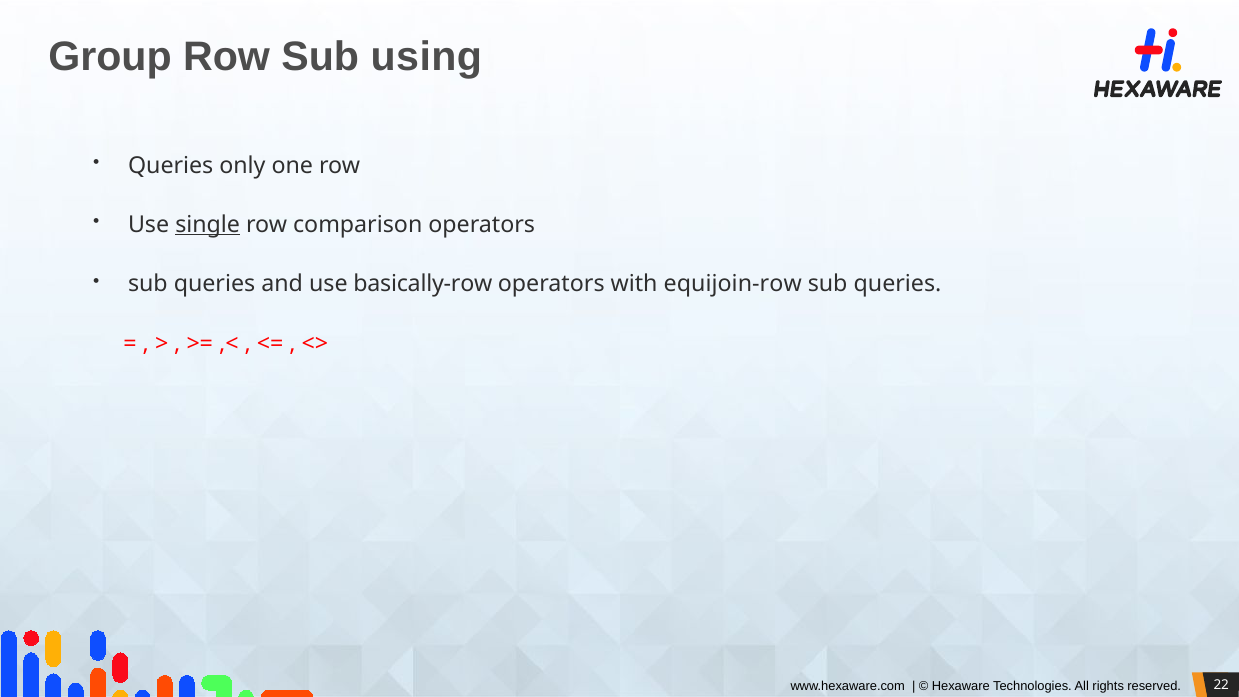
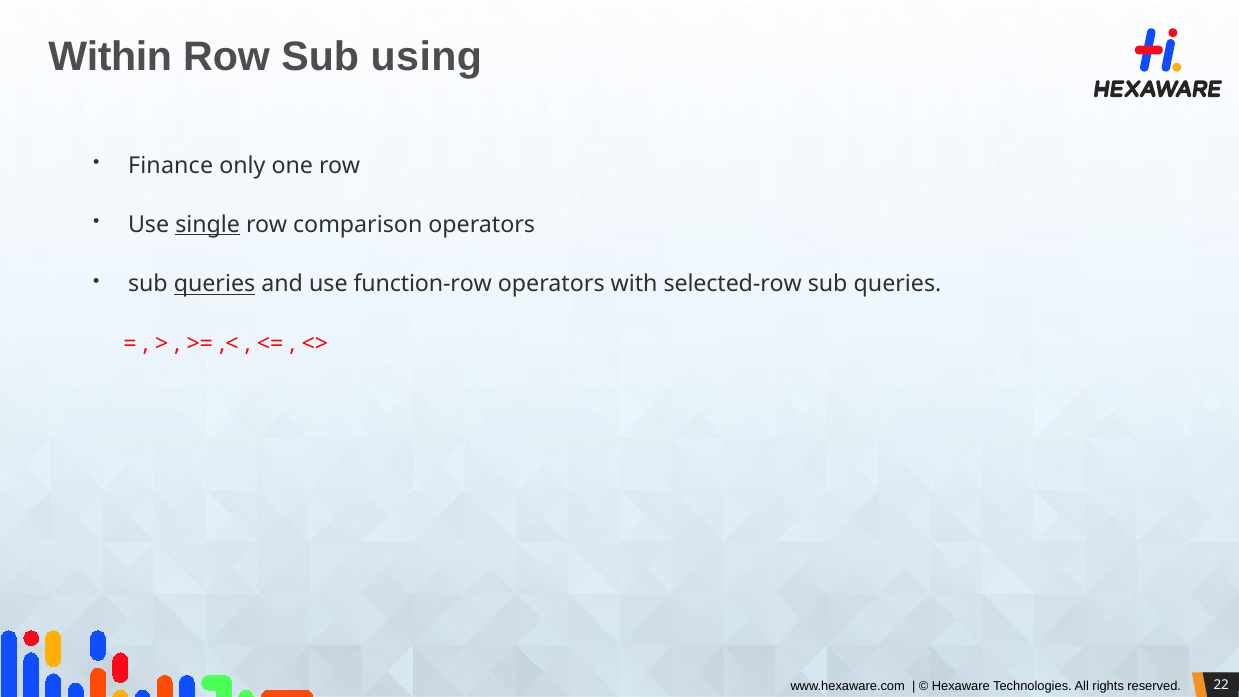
Group: Group -> Within (110, 57)
Queries: Queries -> Finance (171, 165)
queries underline: none -> present (215, 284)
basically-row: basically-row -> function-row (423, 284)
equijoin-row: equijoin-row -> selected-row (733, 284)
